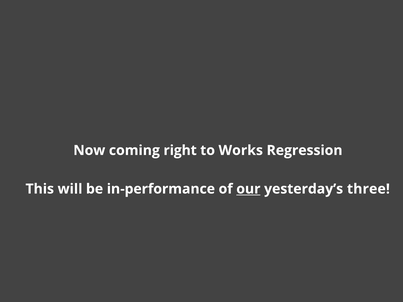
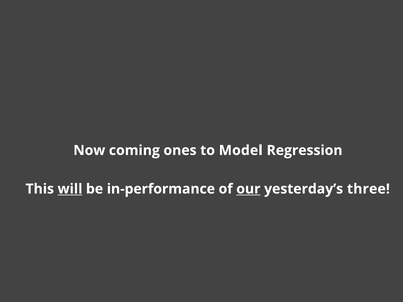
right: right -> ones (180, 150)
Works: Works -> Model (241, 150)
will underline: none -> present (70, 189)
